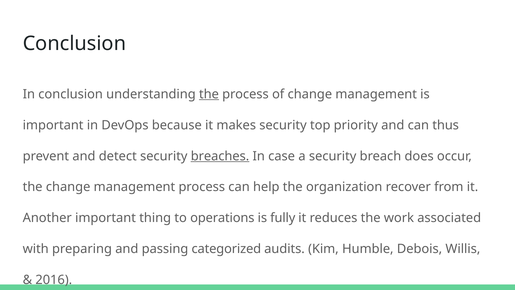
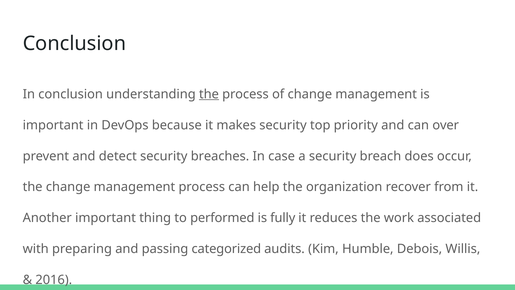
thus: thus -> over (446, 125)
breaches underline: present -> none (220, 156)
operations: operations -> performed (222, 218)
